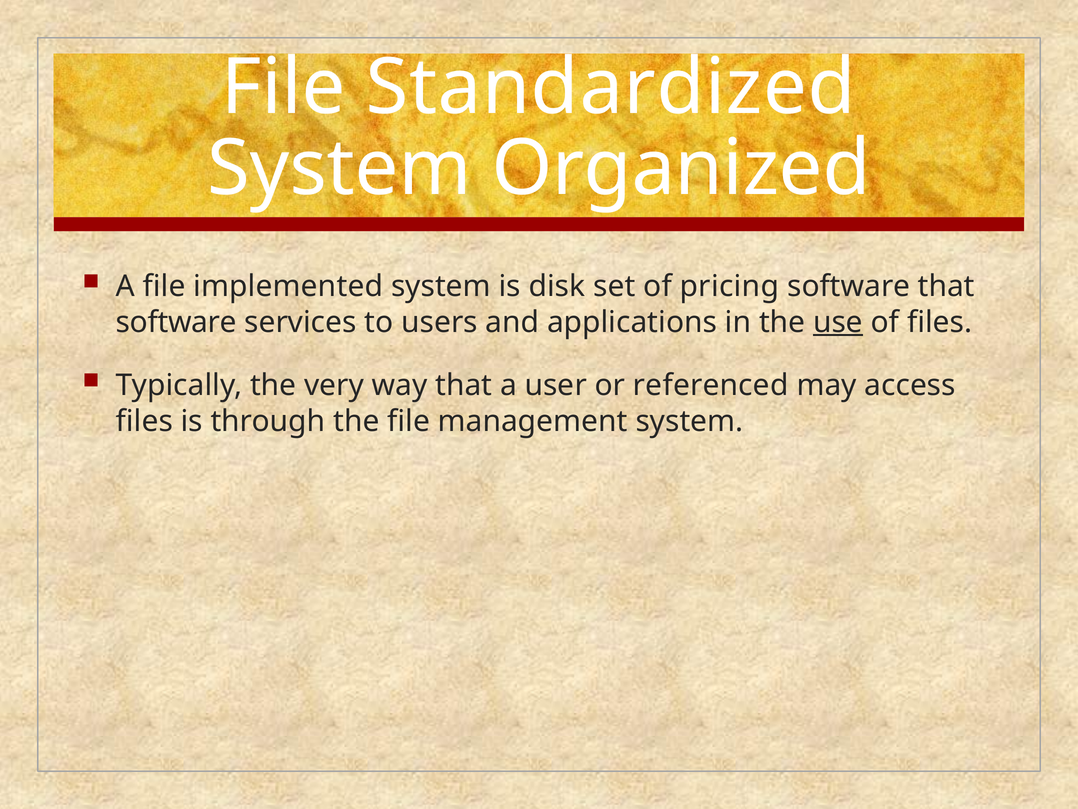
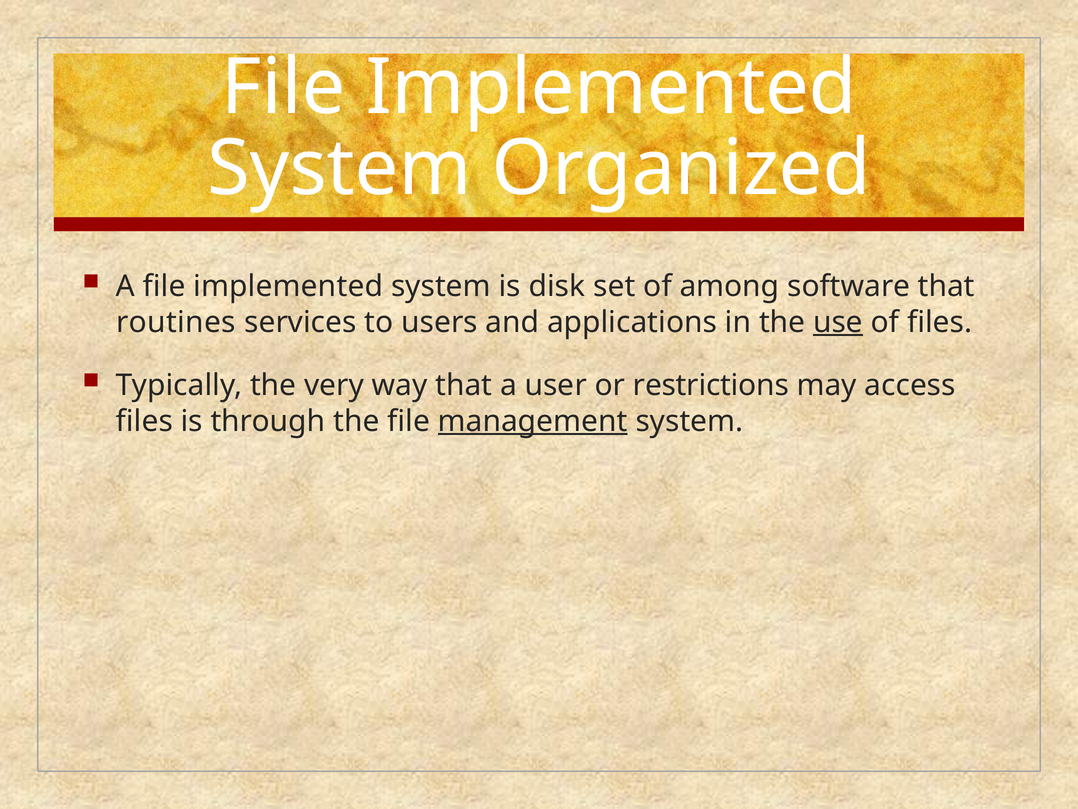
Standardized: Standardized -> Implemented (611, 88)
pricing: pricing -> among (729, 286)
software: software -> routines (176, 322)
referenced: referenced -> restrictions (711, 385)
management underline: none -> present (533, 421)
